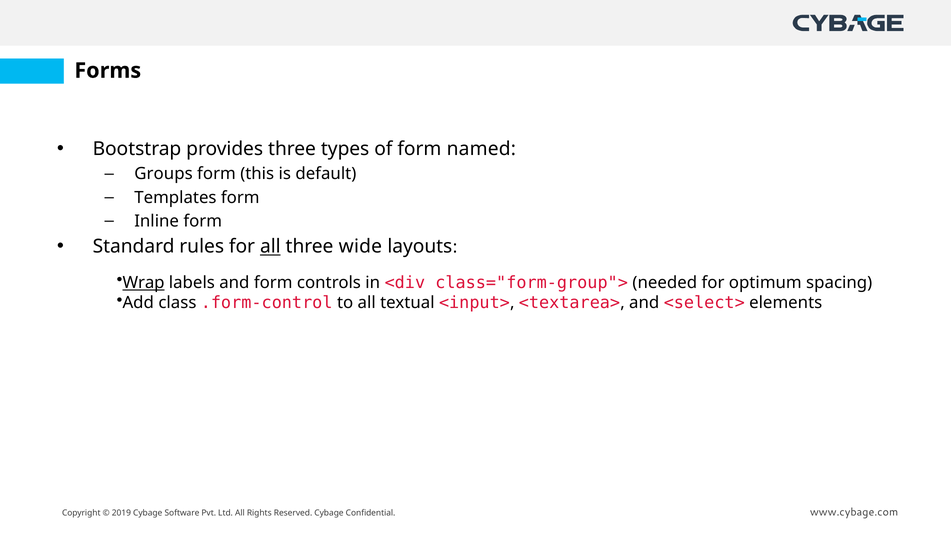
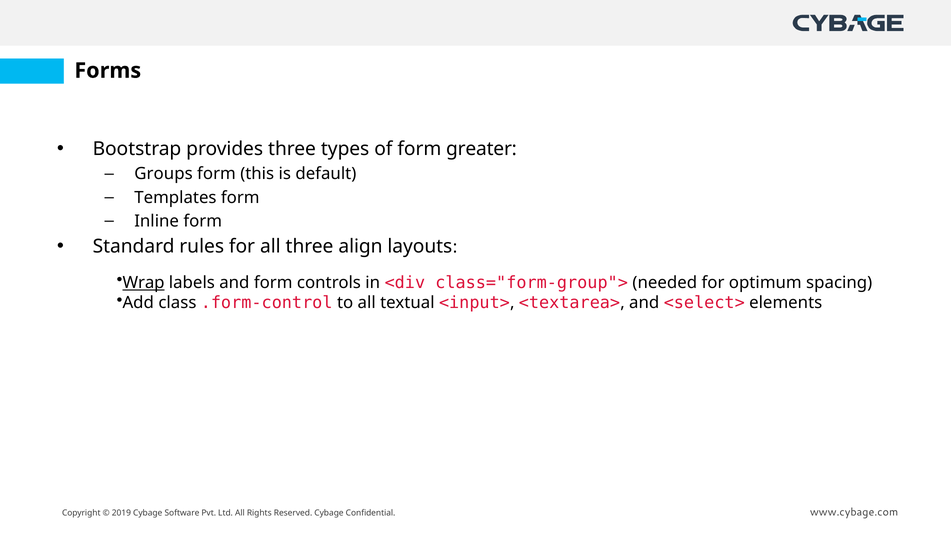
named: named -> greater (481, 149)
all underline: present -> none (270, 247)
wide: wide -> align (360, 247)
